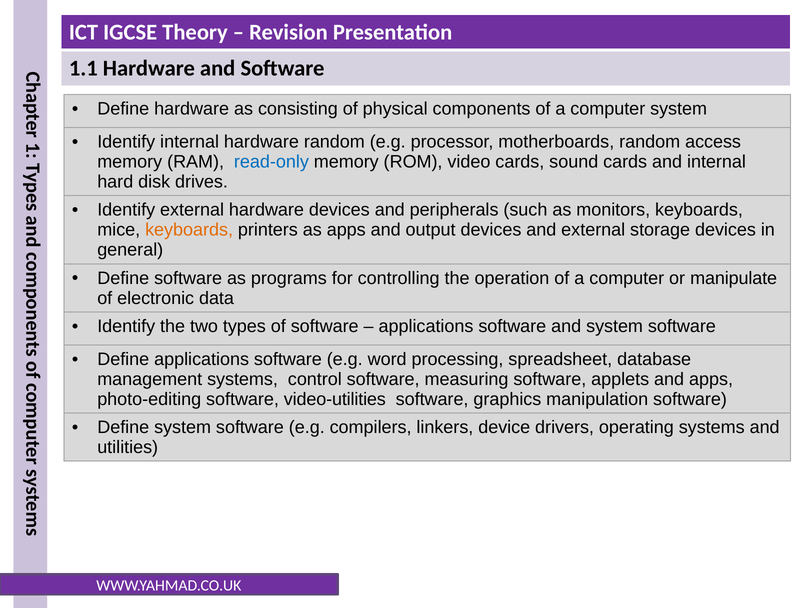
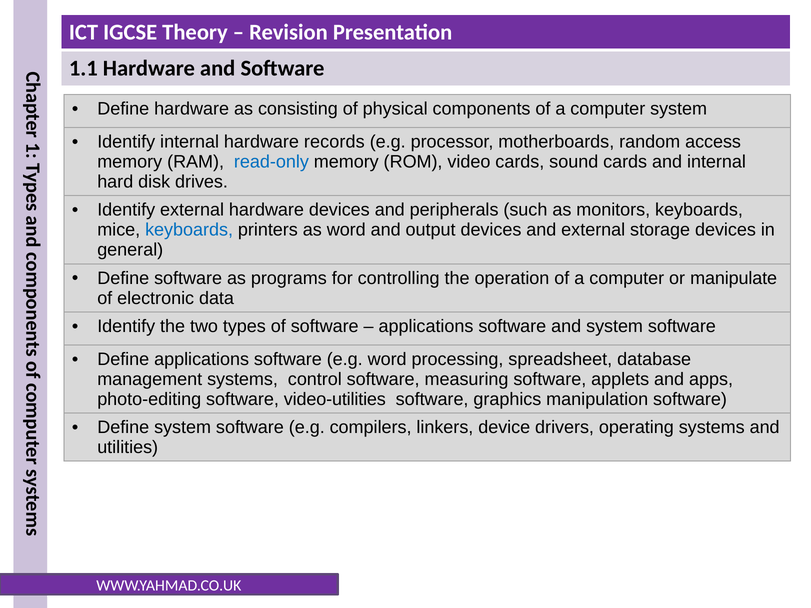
hardware random: random -> records (334, 142)
keyboards colour: orange -> blue (189, 230)
as apps: apps -> word (346, 230)
